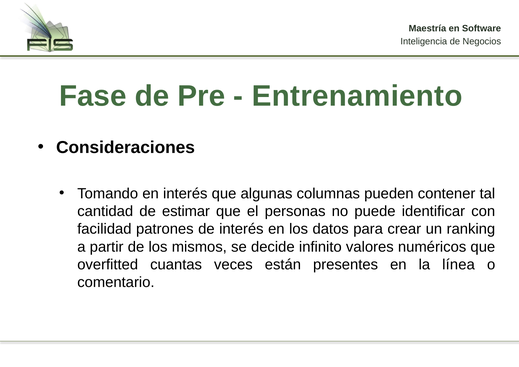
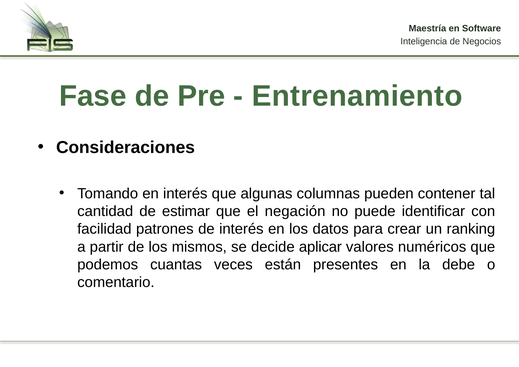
personas: personas -> negación (295, 211)
infinito: infinito -> aplicar (320, 247)
overfitted: overfitted -> podemos (108, 265)
línea: línea -> debe (459, 265)
